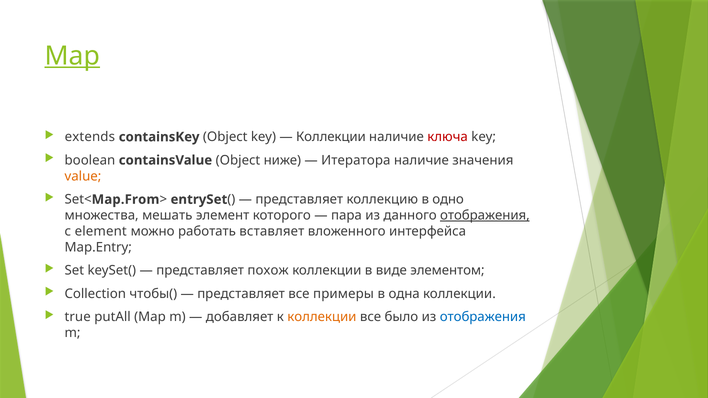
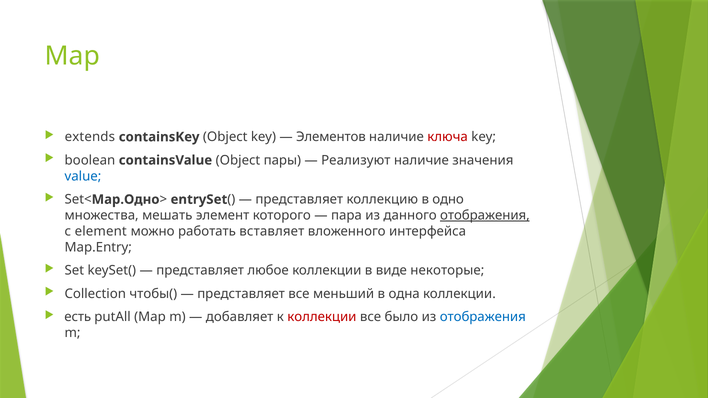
Map underline: present -> none (72, 56)
Коллекции: Коллекции -> Элементов (331, 137)
ниже: ниже -> пары (282, 160)
Итератора: Итератора -> Реализуют (356, 160)
value colour: orange -> blue (83, 176)
Map.From: Map.From -> Map.Одно (126, 200)
похож: похож -> любое (268, 271)
элементом: элементом -> некоторые (447, 271)
примеры: примеры -> меньший (344, 294)
true: true -> есть (78, 317)
коллекции colour: orange -> red (322, 317)
